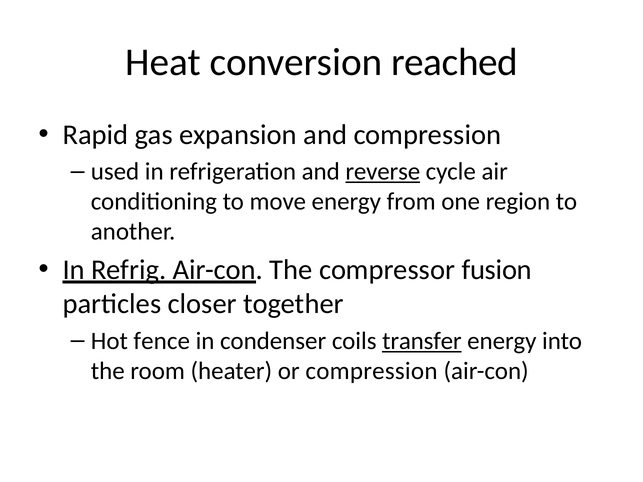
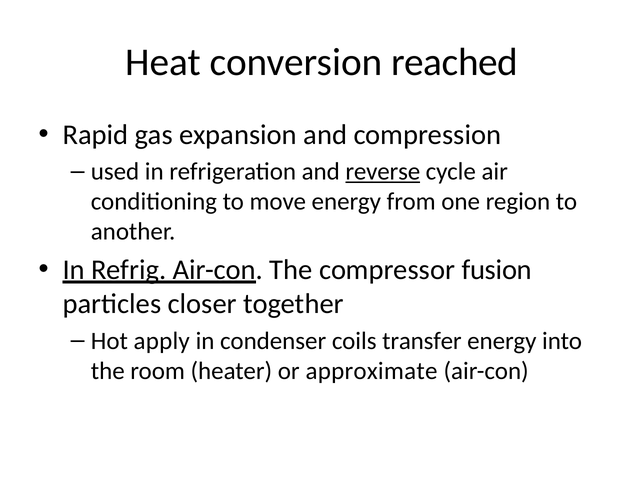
fence: fence -> apply (162, 341)
transfer underline: present -> none (422, 341)
or compression: compression -> approximate (371, 371)
